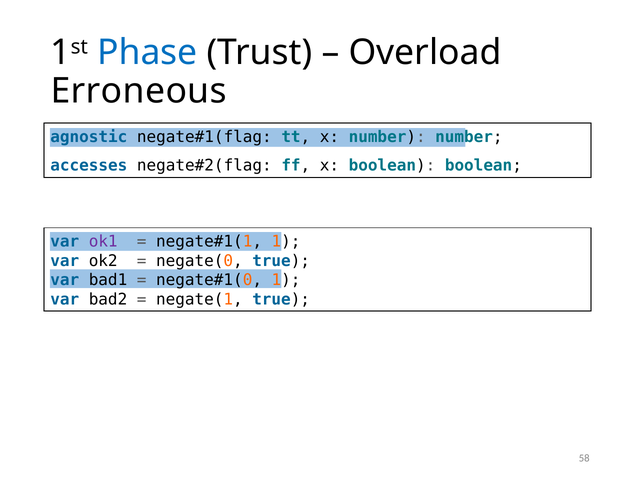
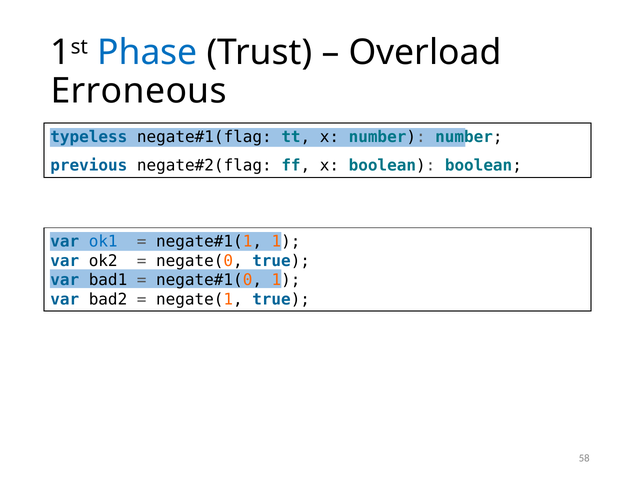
agnostic: agnostic -> typeless (89, 137)
accesses: accesses -> previous (89, 166)
ok1 colour: purple -> blue (103, 242)
